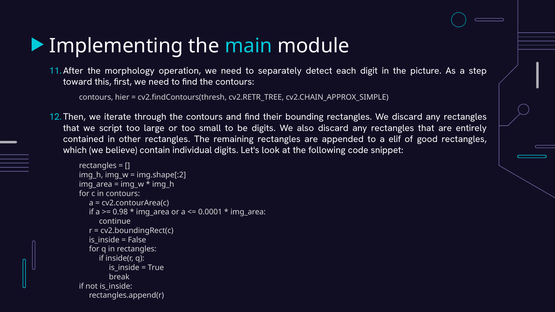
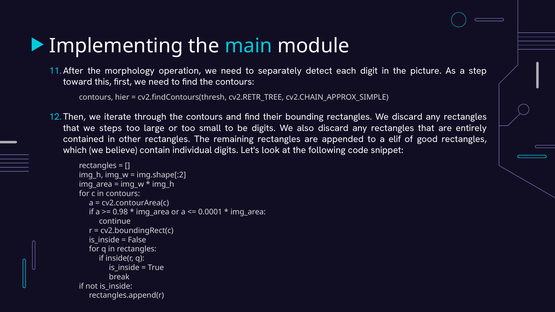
script: script -> steps (111, 128)
